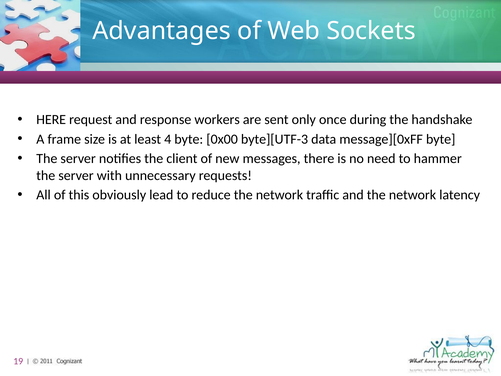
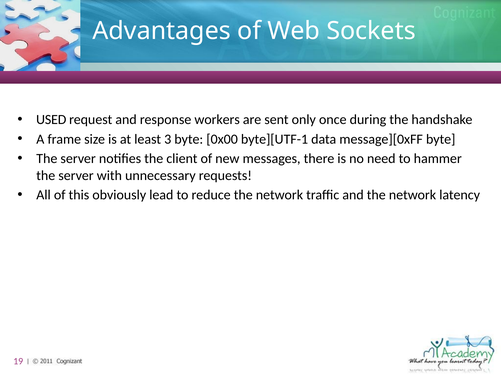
HERE: HERE -> USED (51, 120)
4: 4 -> 3 (168, 139)
byte][UTF-3: byte][UTF-3 -> byte][UTF-1 (275, 139)
